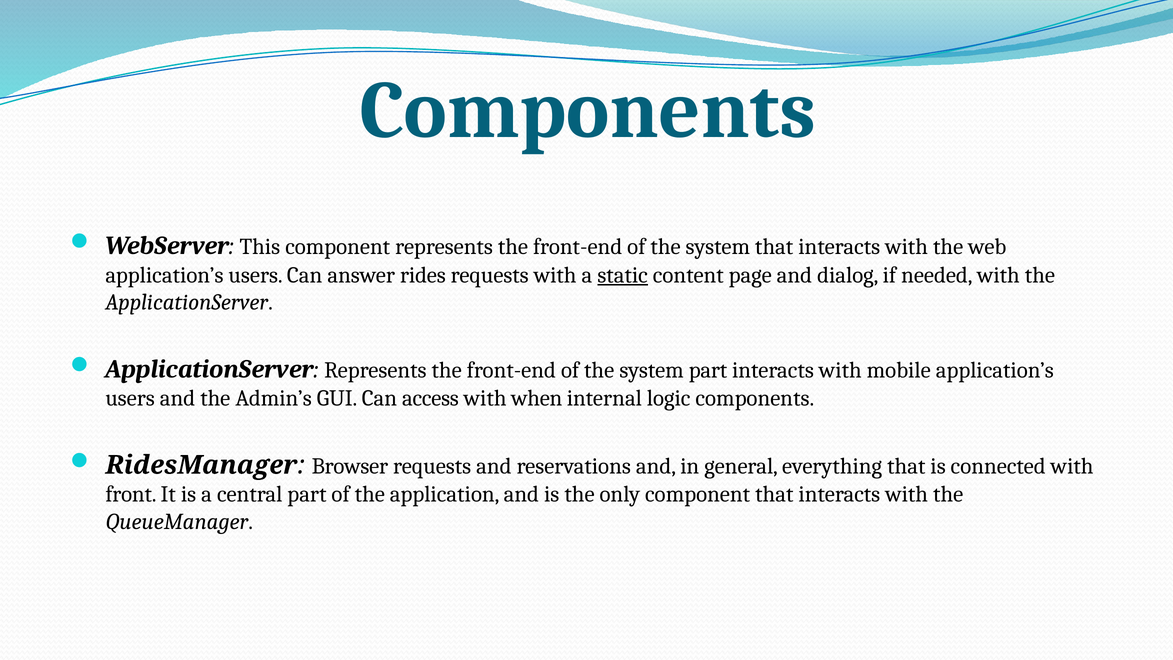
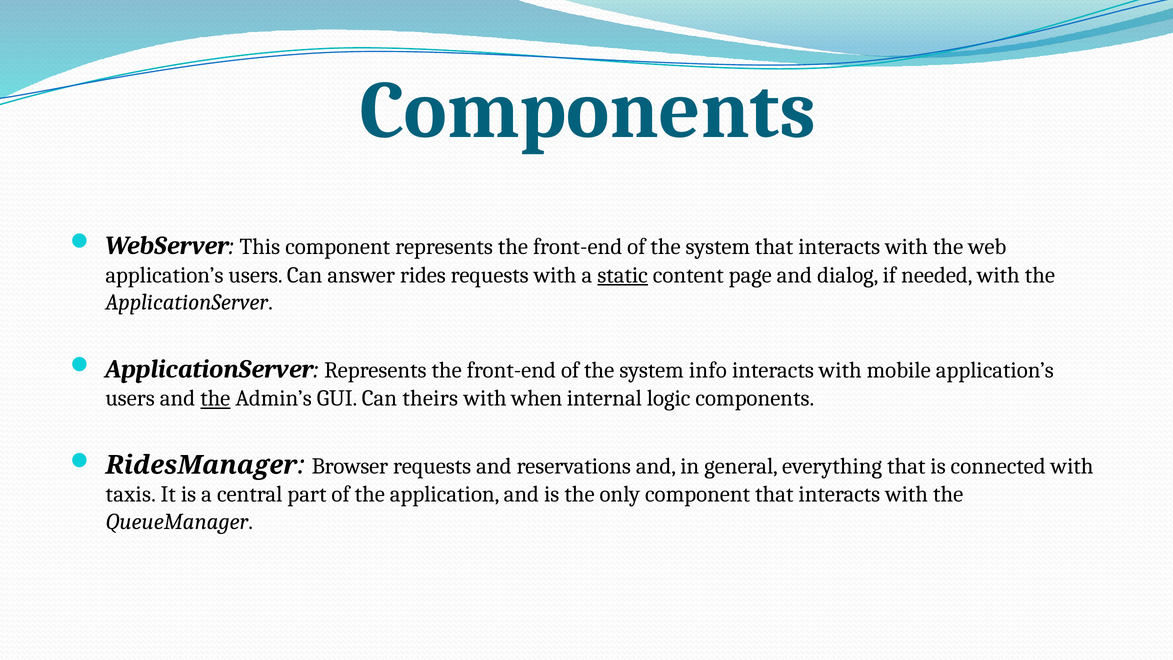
system part: part -> info (708, 370)
the underline: none -> present (215, 398)
access: access -> theirs (430, 398)
front: front -> taxis (131, 494)
